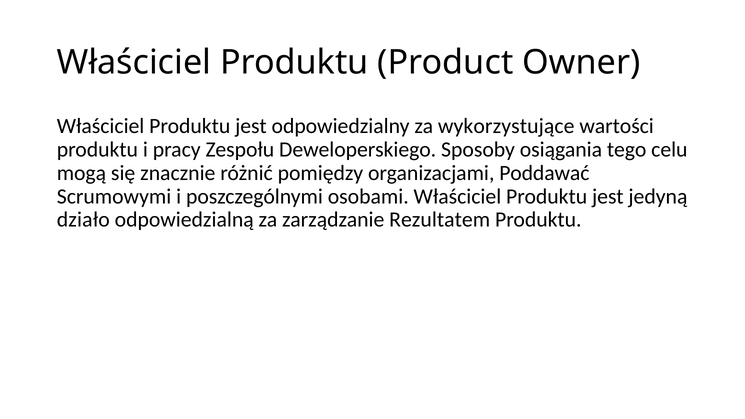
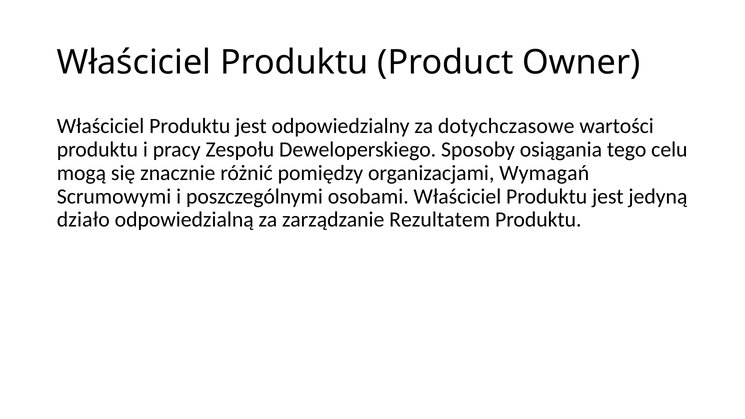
wykorzystujące: wykorzystujące -> dotychczasowe (506, 126)
Poddawać: Poddawać -> Wymagań (544, 173)
